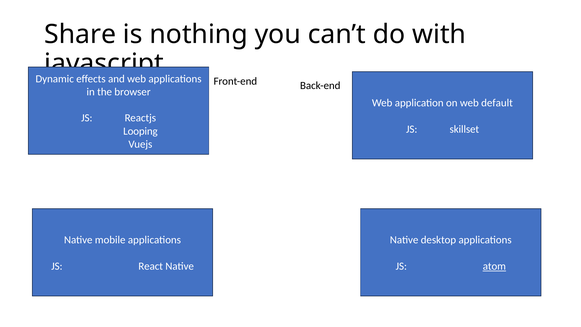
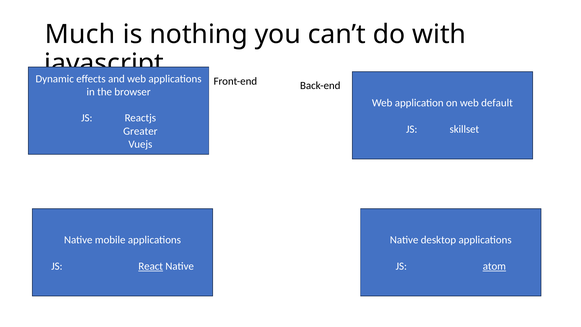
Share: Share -> Much (80, 34)
Looping: Looping -> Greater (140, 131)
React underline: none -> present (151, 266)
